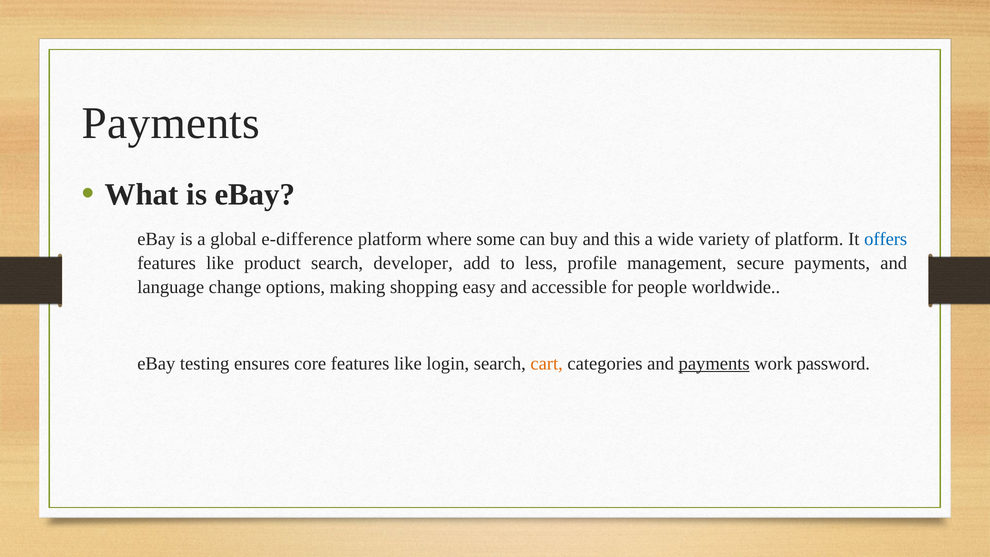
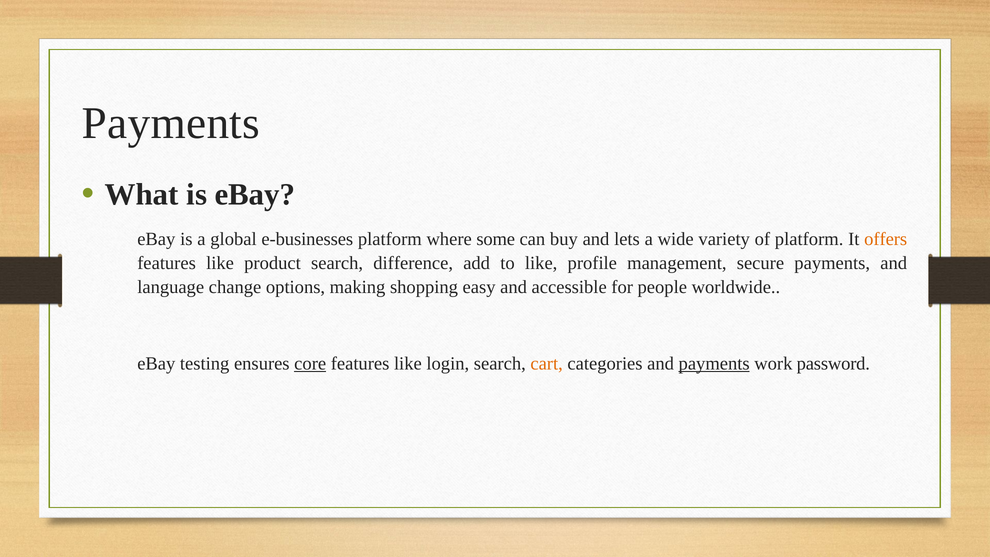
e-difference: e-difference -> e-businesses (307, 239)
this: this -> lets (627, 239)
offers colour: blue -> orange (886, 239)
developer: developer -> difference (413, 263)
to less: less -> like (541, 263)
core underline: none -> present (310, 363)
